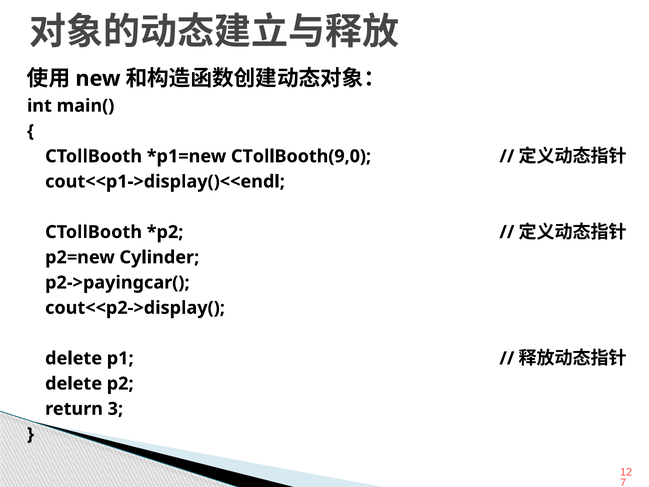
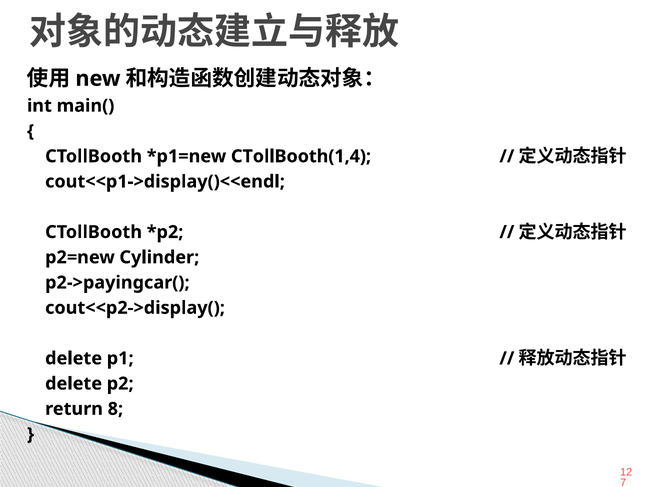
CTollBooth(9,0: CTollBooth(9,0 -> CTollBooth(1,4 (301, 156)
3: 3 -> 8 (115, 409)
